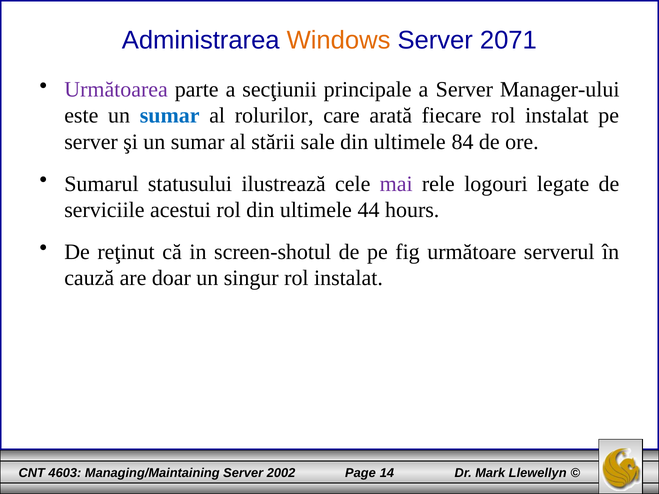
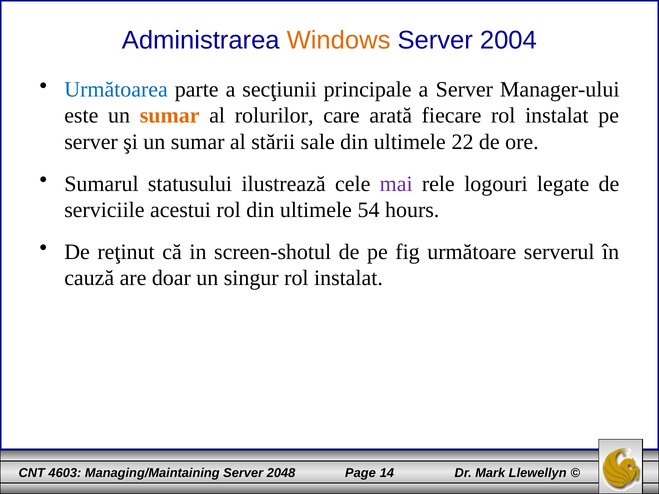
2071: 2071 -> 2004 (508, 40)
Următoarea colour: purple -> blue (116, 89)
sumar colour: blue -> orange (170, 116)
84: 84 -> 22 (463, 142)
44: 44 -> 54 (369, 210)
2002: 2002 -> 2048 (281, 473)
